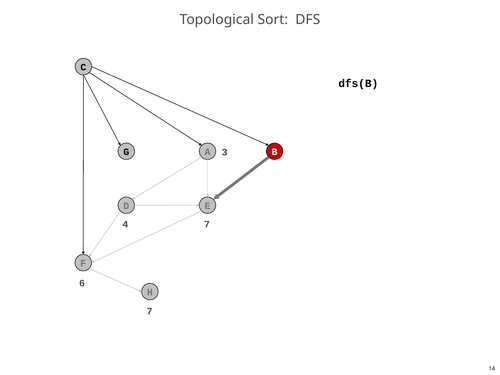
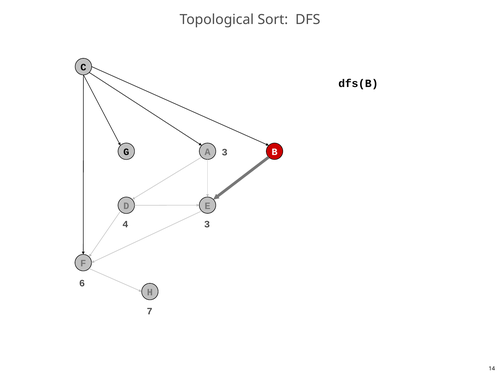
4 7: 7 -> 3 (207, 224)
